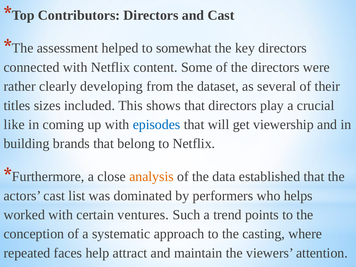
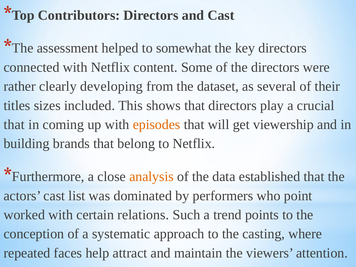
like: like -> that (14, 125)
episodes colour: blue -> orange (157, 125)
helps: helps -> point (298, 196)
ventures: ventures -> relations (143, 215)
